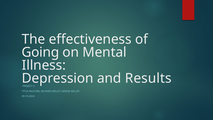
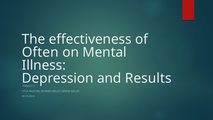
Going: Going -> Often (40, 52)
